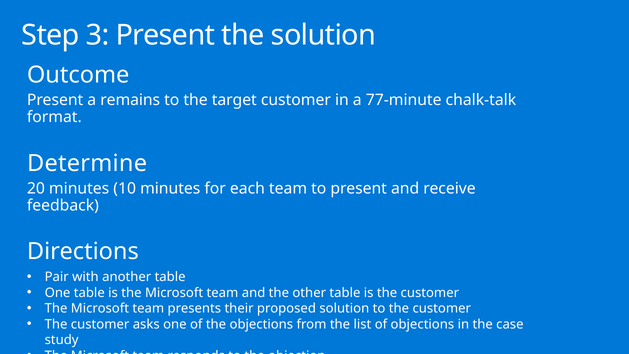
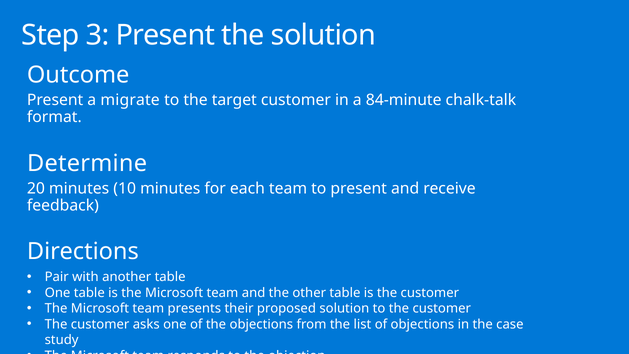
remains: remains -> migrate (130, 100)
77-minute: 77-minute -> 84-minute (404, 100)
